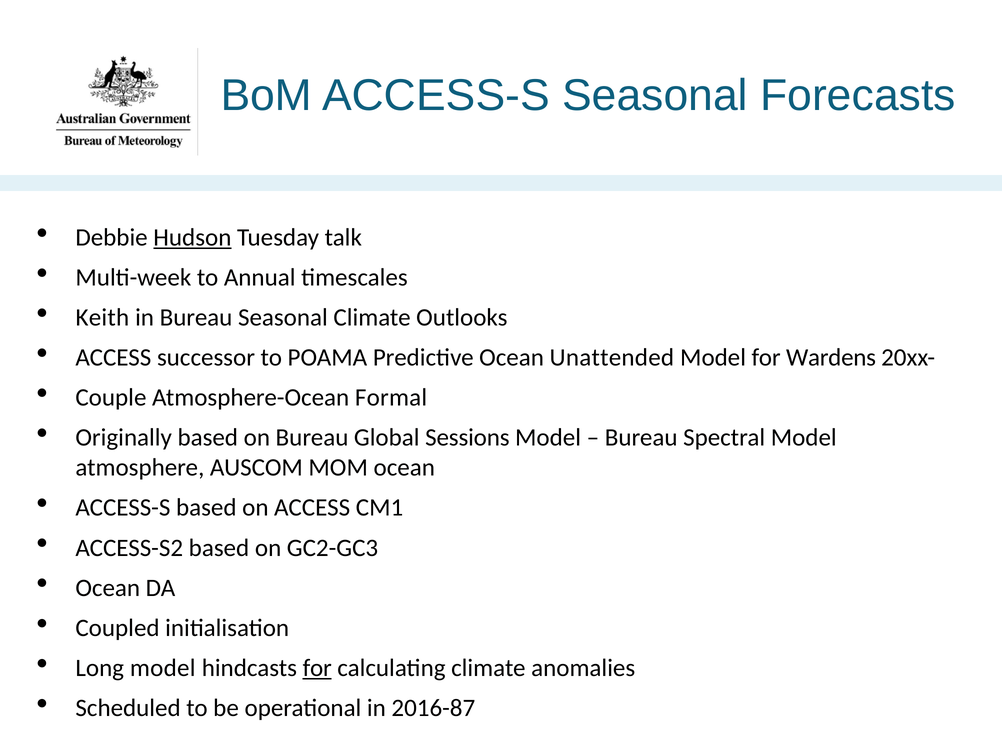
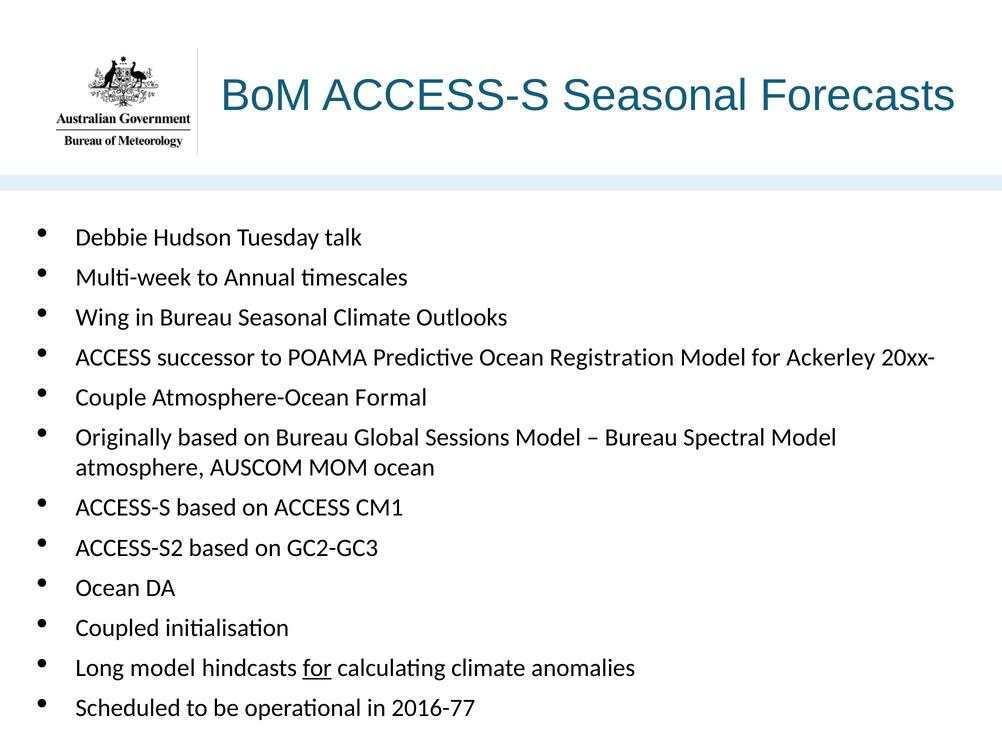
Hudson underline: present -> none (192, 237)
Keith: Keith -> Wing (102, 318)
Unattended: Unattended -> Registration (612, 358)
Wardens: Wardens -> Ackerley (831, 358)
2016-87: 2016-87 -> 2016-77 (433, 708)
